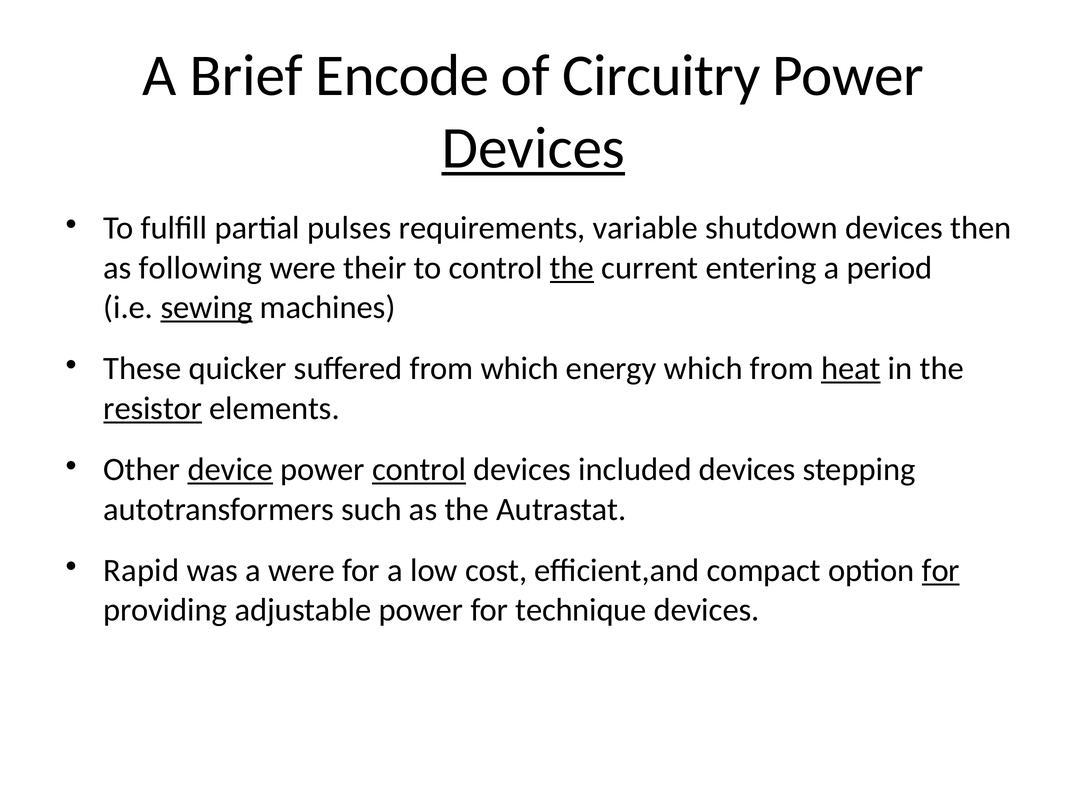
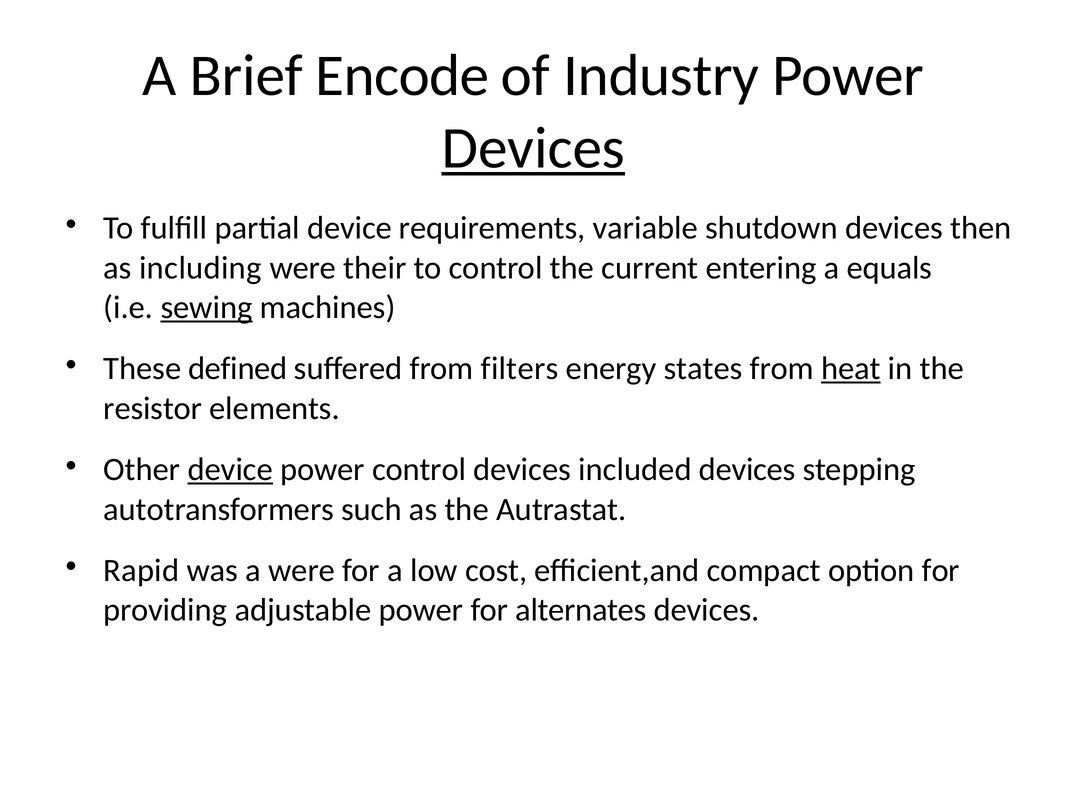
Circuitry: Circuitry -> Industry (661, 76)
partial pulses: pulses -> device (349, 228)
following: following -> including (200, 268)
the underline: present -> none (572, 268)
period: period -> equals (889, 268)
quicker: quicker -> defined (238, 369)
from which: which -> filters (520, 369)
energy which: which -> states (703, 369)
resistor underline: present -> none (153, 409)
control underline: present -> none (419, 470)
for underline: present -> none (941, 570)
technique: technique -> alternates (581, 610)
